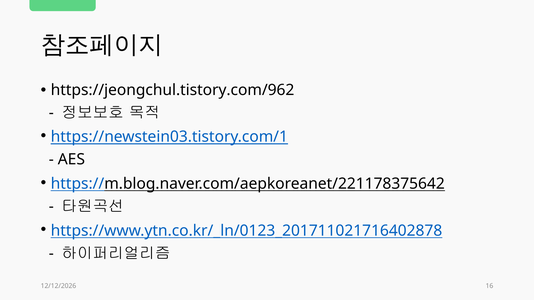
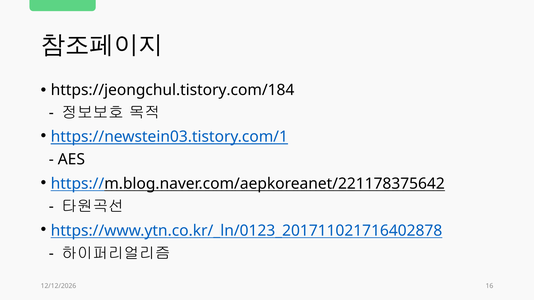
https://jeongchul.tistory.com/962: https://jeongchul.tistory.com/962 -> https://jeongchul.tistory.com/184 (173, 90)
